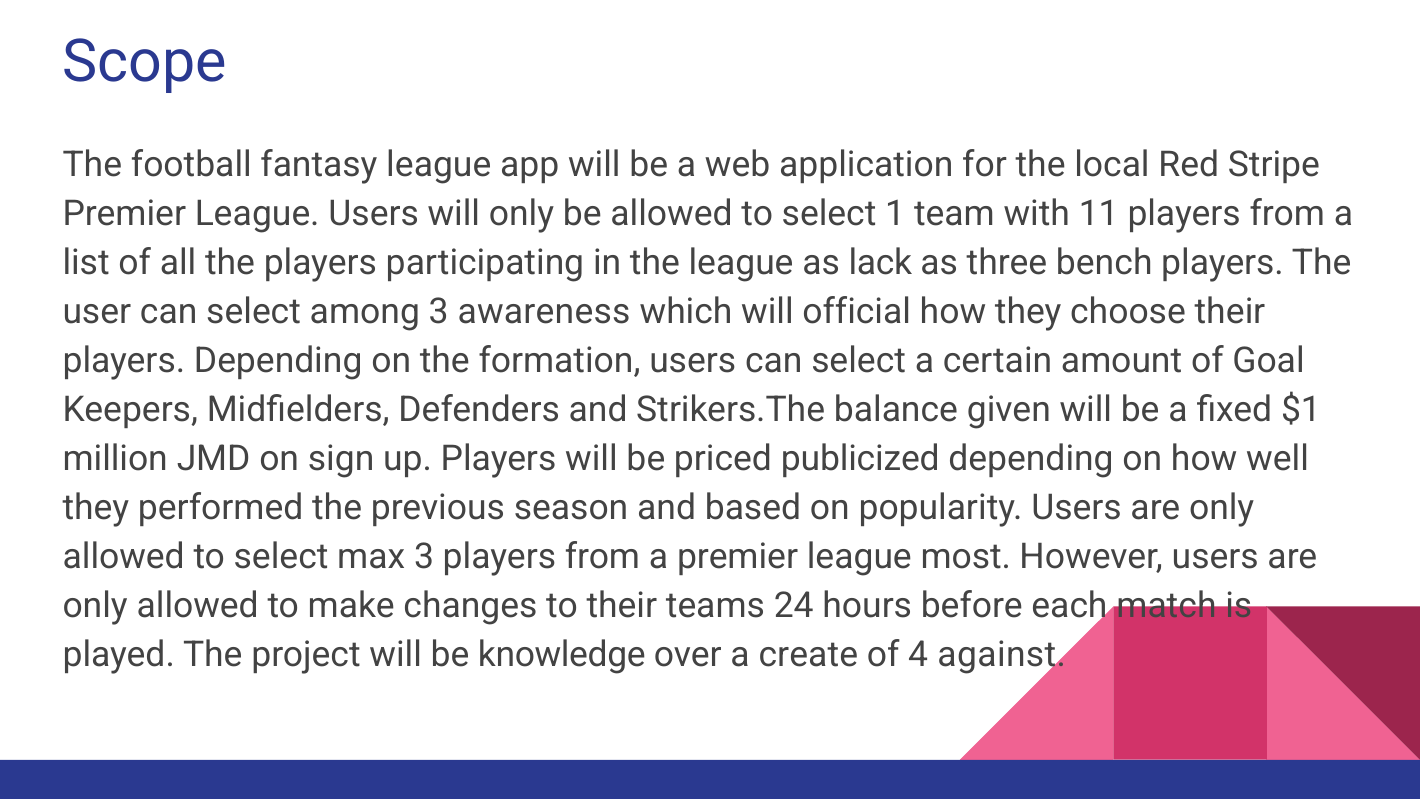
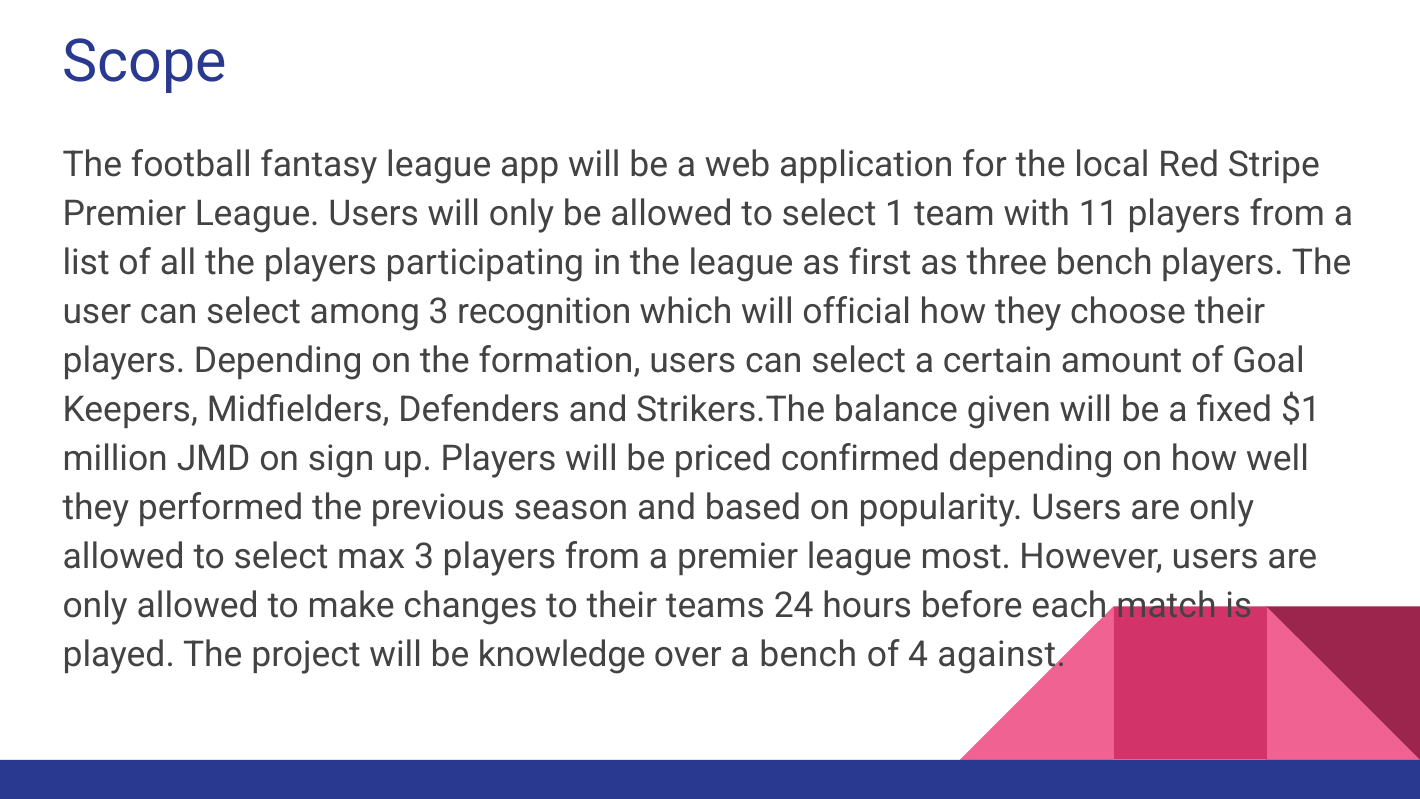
lack: lack -> first (880, 263)
awareness: awareness -> recognition (544, 312)
publicized: publicized -> confirmed (860, 459)
a create: create -> bench (808, 654)
